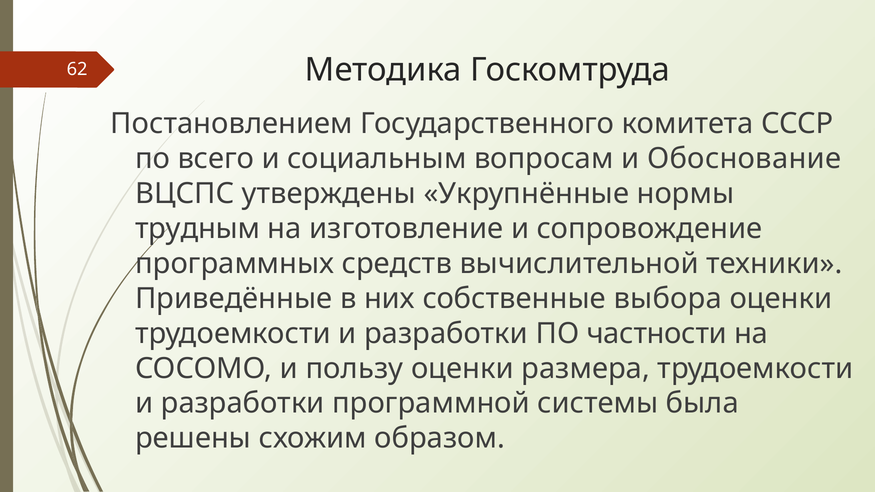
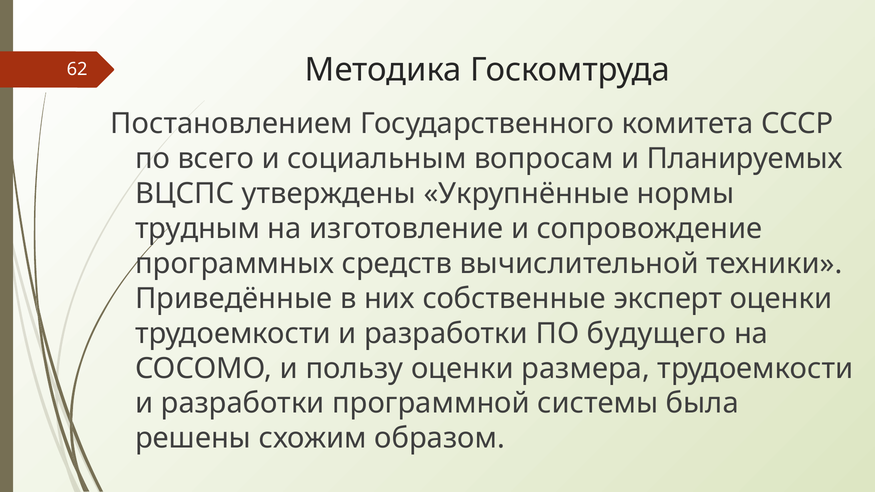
Обоснование: Обоснование -> Планируемых (745, 158)
выбора: выбора -> эксперт (668, 298)
частности: частности -> будущего (656, 334)
